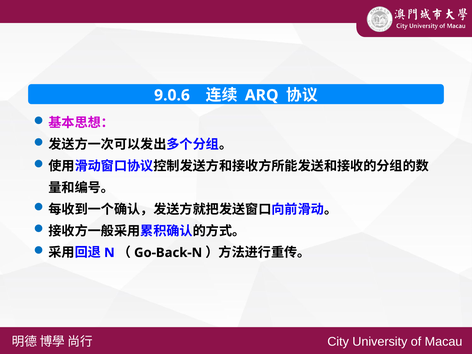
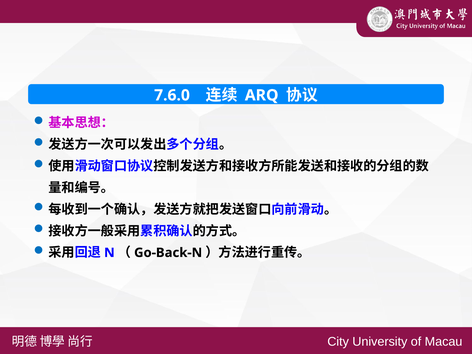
9.0.6: 9.0.6 -> 7.6.0 (172, 95)
